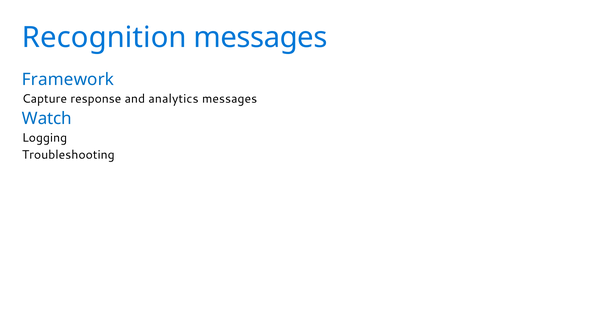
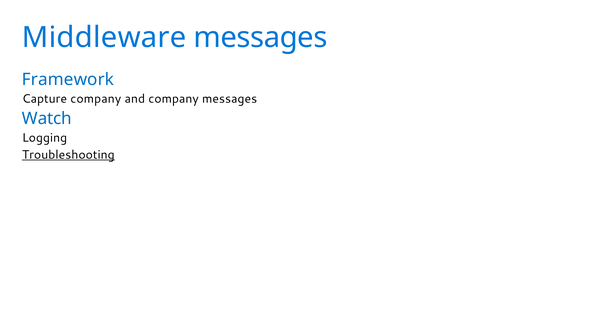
Recognition: Recognition -> Middleware (104, 38)
Capture response: response -> company (96, 99)
and analytics: analytics -> company (174, 99)
Troubleshooting underline: none -> present (68, 155)
